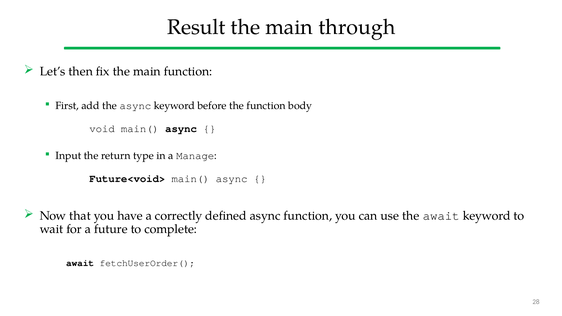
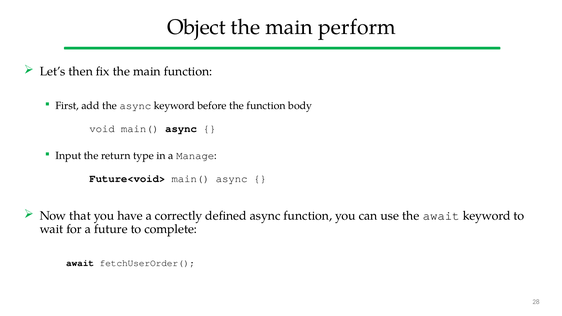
Result: Result -> Object (196, 27)
through: through -> perform (357, 27)
